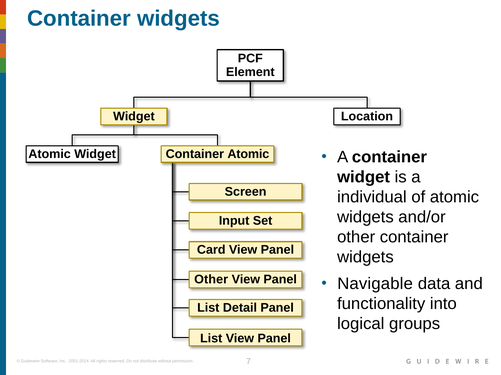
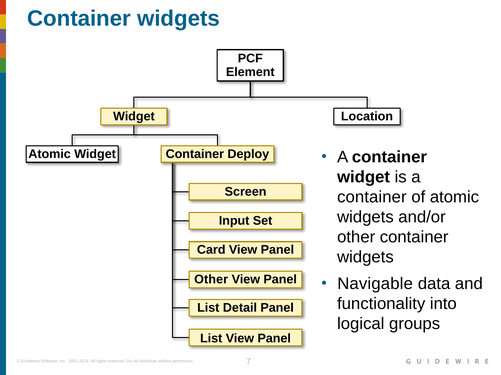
Container Atomic: Atomic -> Deploy (248, 154)
individual: individual -> container (372, 197)
